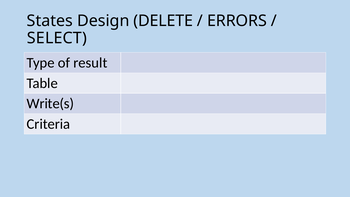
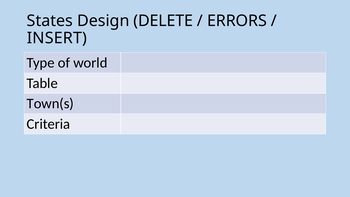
SELECT: SELECT -> INSERT (57, 38)
result: result -> world (90, 63)
Write(s: Write(s -> Town(s (50, 104)
